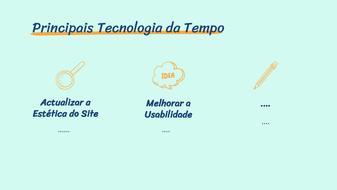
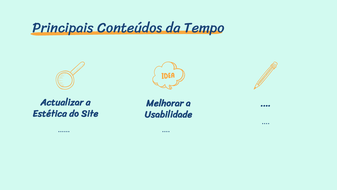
Tecnologia: Tecnologia -> Conteúdos (130, 28)
